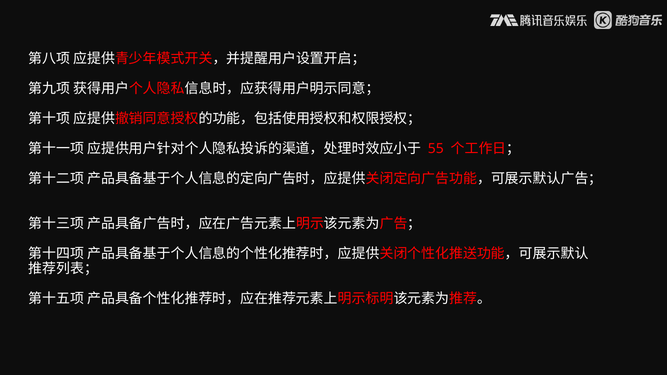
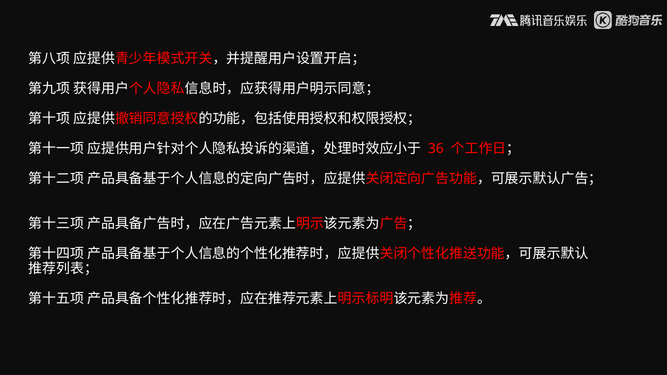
55: 55 -> 36 (436, 149)
